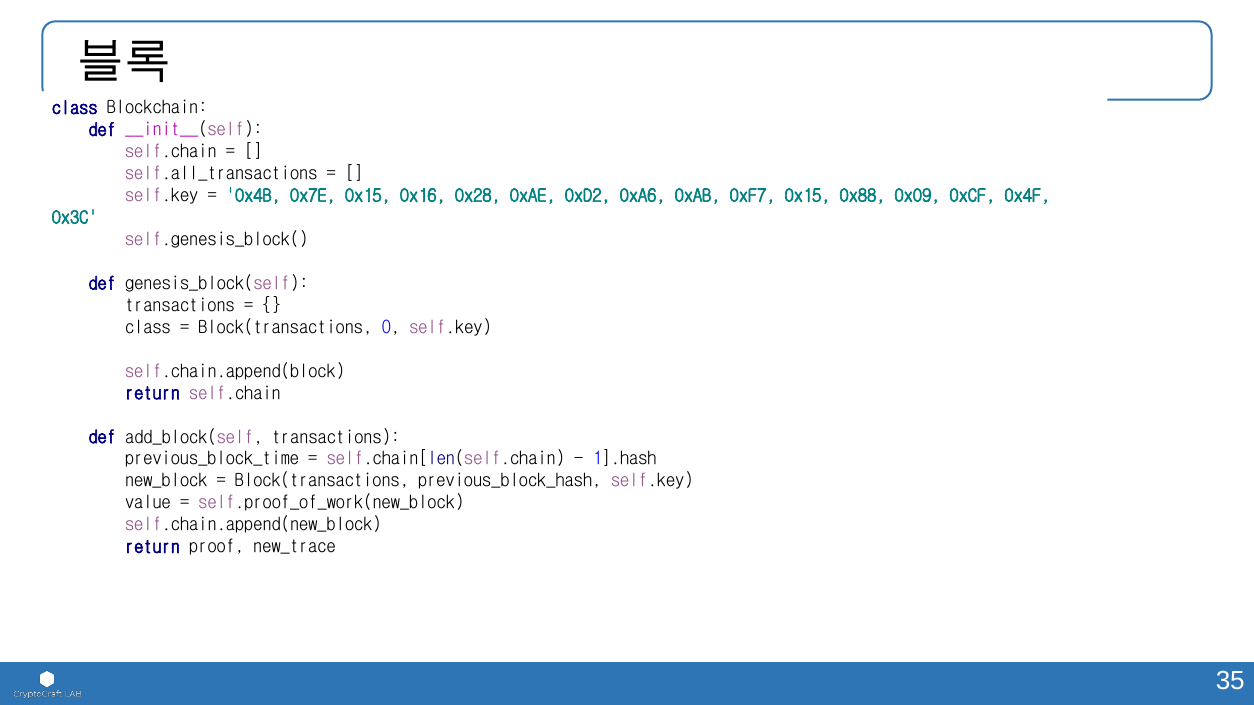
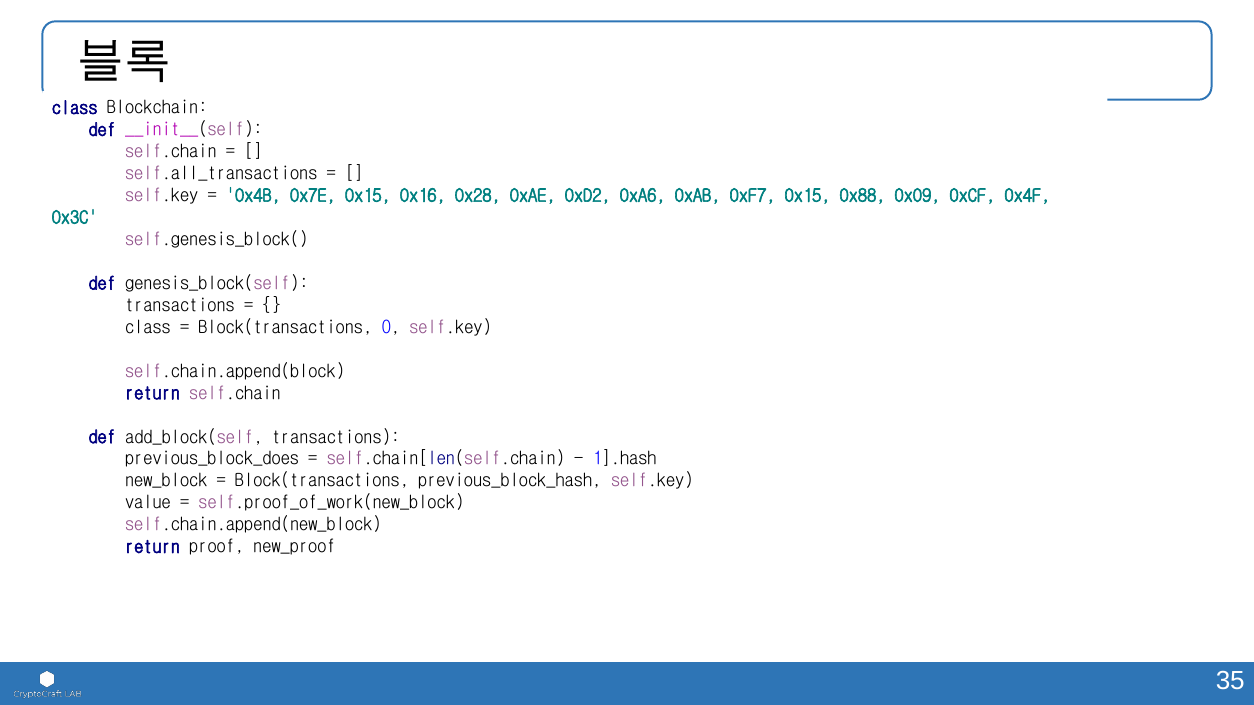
previous_block_time: previous_block_time -> previous_block_does (212, 459)
new_trace: new_trace -> new_proof (294, 547)
